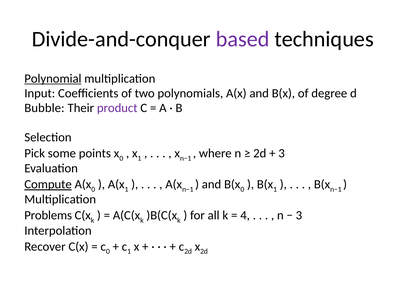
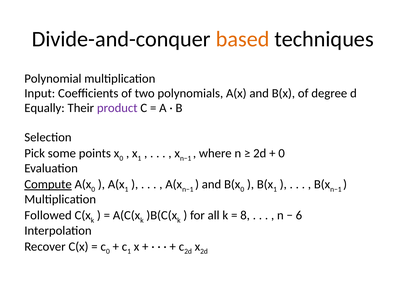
based colour: purple -> orange (243, 39)
Polynomial underline: present -> none (53, 79)
Bubble: Bubble -> Equally (45, 108)
3: 3 -> 0 (282, 154)
Problems: Problems -> Followed (48, 216)
4: 4 -> 8 (245, 216)
3: 3 -> 6 (299, 216)
